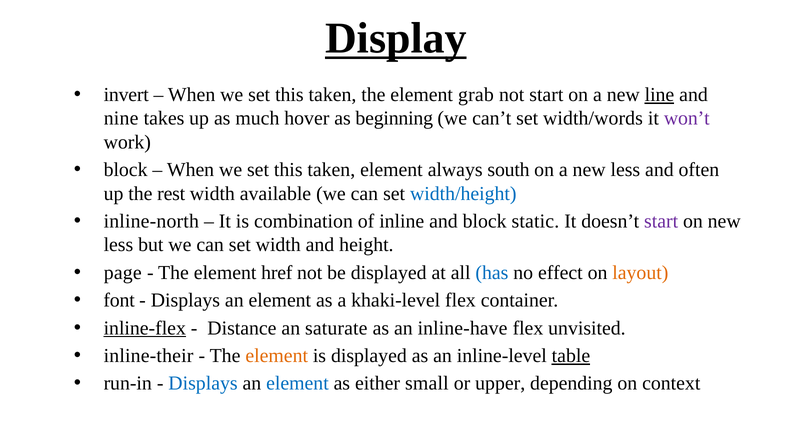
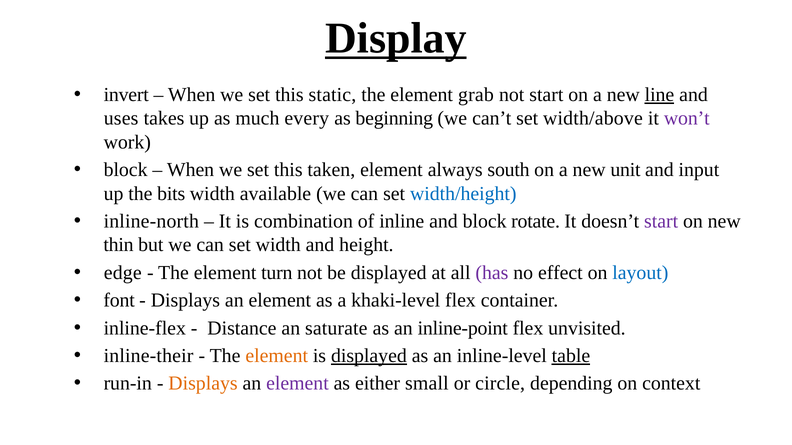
taken: taken -> static (332, 95)
nine: nine -> uses (121, 119)
hover: hover -> every (307, 119)
width/words: width/words -> width/above (593, 119)
a new less: less -> unit (625, 170)
often: often -> input (699, 170)
rest: rest -> bits (171, 194)
static: static -> rotate (536, 221)
less: less -> thin (119, 245)
page: page -> edge (123, 273)
href: href -> turn (277, 273)
has colour: blue -> purple (492, 273)
layout colour: orange -> blue (640, 273)
inline-flex underline: present -> none (145, 328)
inline-have: inline-have -> inline-point (463, 328)
displayed underline: none -> present (369, 356)
Displays colour: blue -> orange (203, 384)
element colour: blue -> purple (297, 384)
upper: upper -> circle (500, 384)
